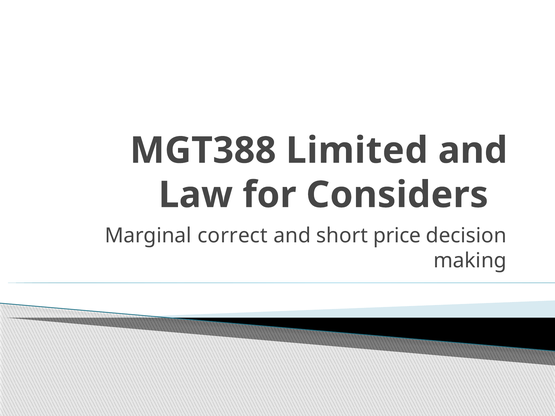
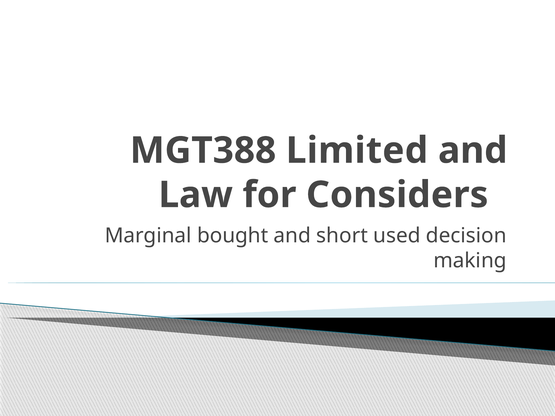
correct: correct -> bought (233, 236)
price: price -> used (397, 236)
